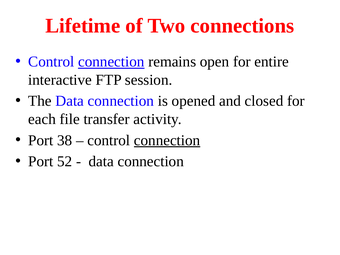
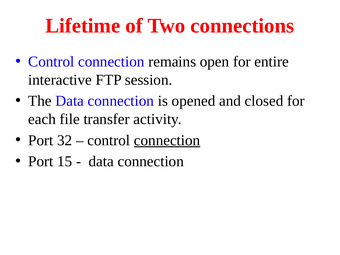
connection underline: present -> none (111, 62)
38: 38 -> 32 (65, 140)
52: 52 -> 15 (65, 161)
